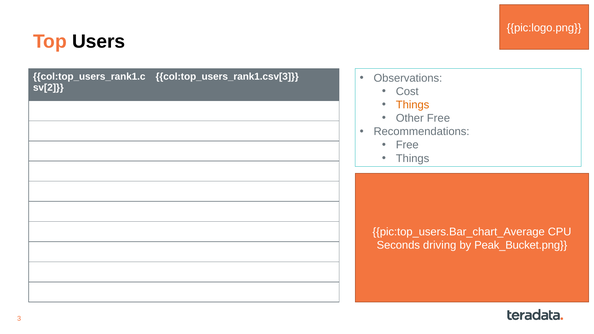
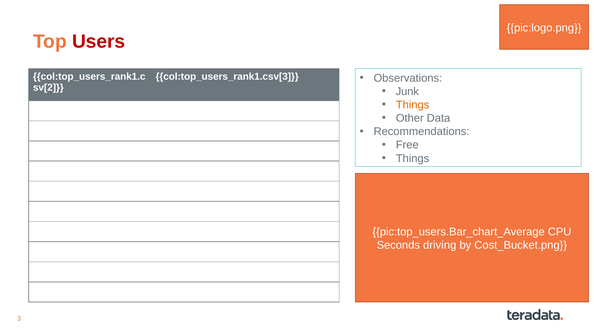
Users colour: black -> red (99, 41)
Cost: Cost -> Junk (407, 92)
Other Free: Free -> Data (439, 118)
Peak_Bucket.png: Peak_Bucket.png -> Cost_Bucket.png (521, 245)
